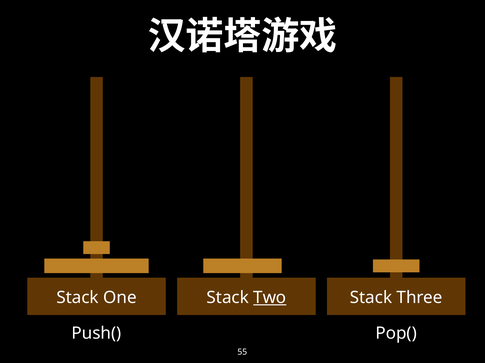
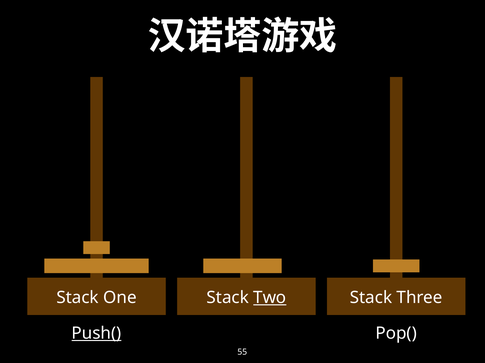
Push( underline: none -> present (97, 334)
